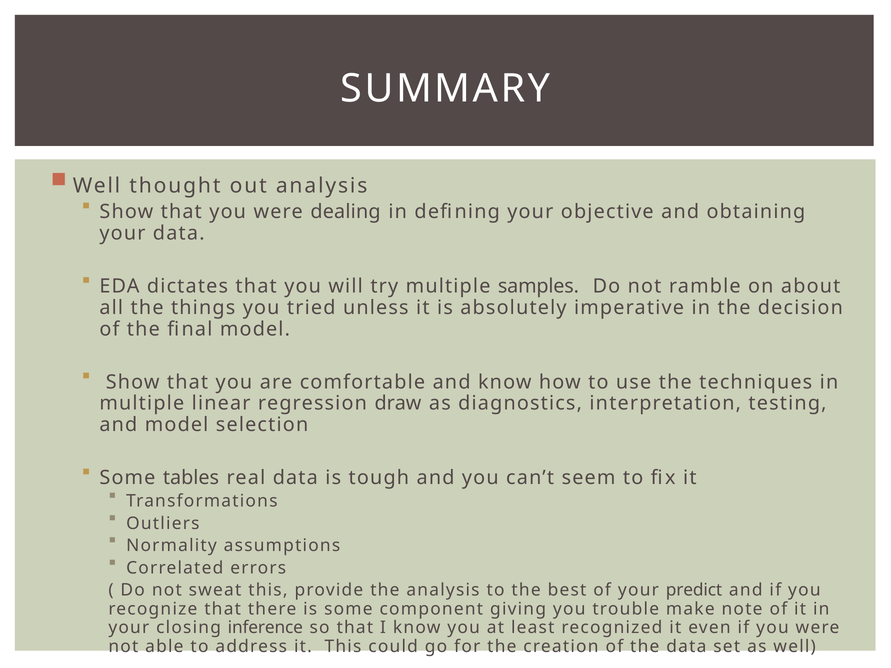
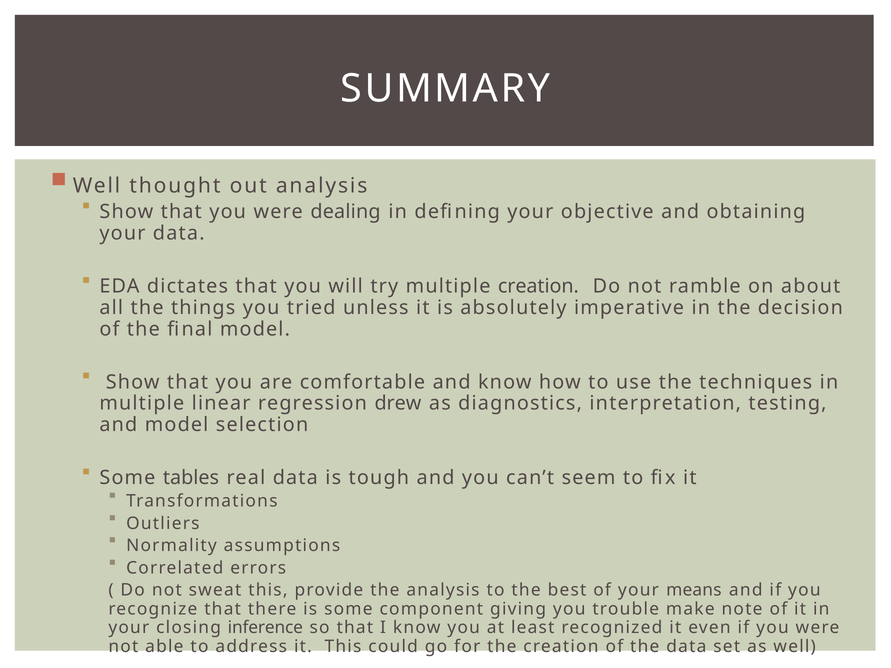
multiple samples: samples -> creation (538, 286)
draw: draw -> drew (398, 404)
predict: predict -> means (694, 590)
